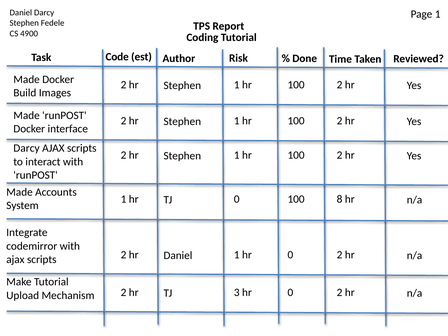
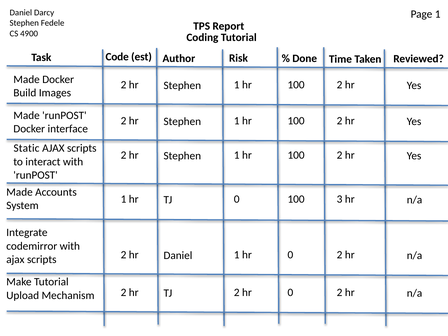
Darcy: Darcy -> Static (26, 148)
8: 8 -> 3 (340, 199)
TJ 3: 3 -> 2 (237, 293)
